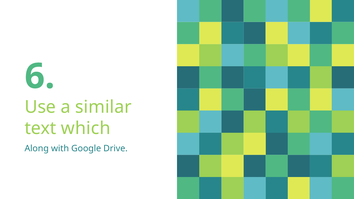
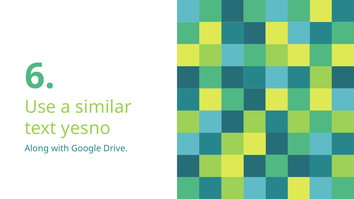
which: which -> yesno (86, 128)
